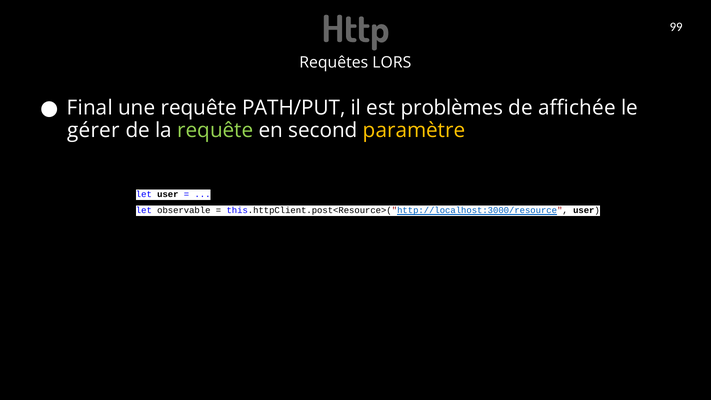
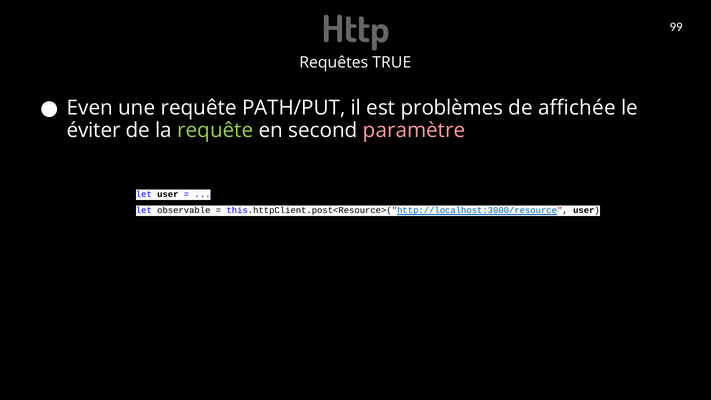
LORS: LORS -> TRUE (392, 63)
Final: Final -> Even (90, 108)
gérer: gérer -> éviter (94, 130)
paramètre colour: yellow -> pink (414, 130)
